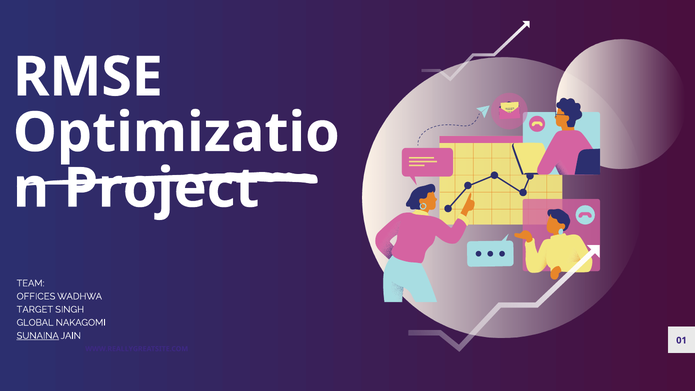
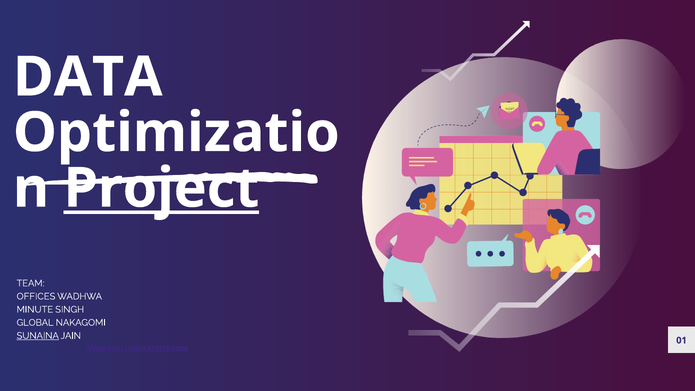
RMSE: RMSE -> DATA (88, 77)
Project underline: none -> present (161, 188)
TARGET: TARGET -> MINUTE (35, 309)
